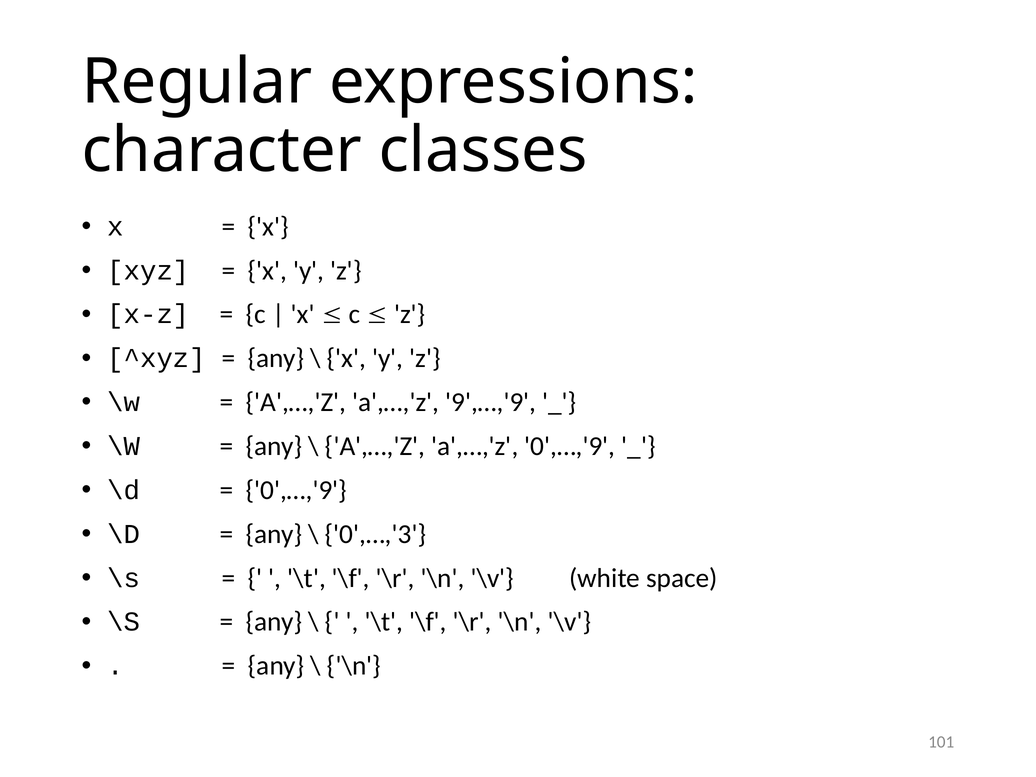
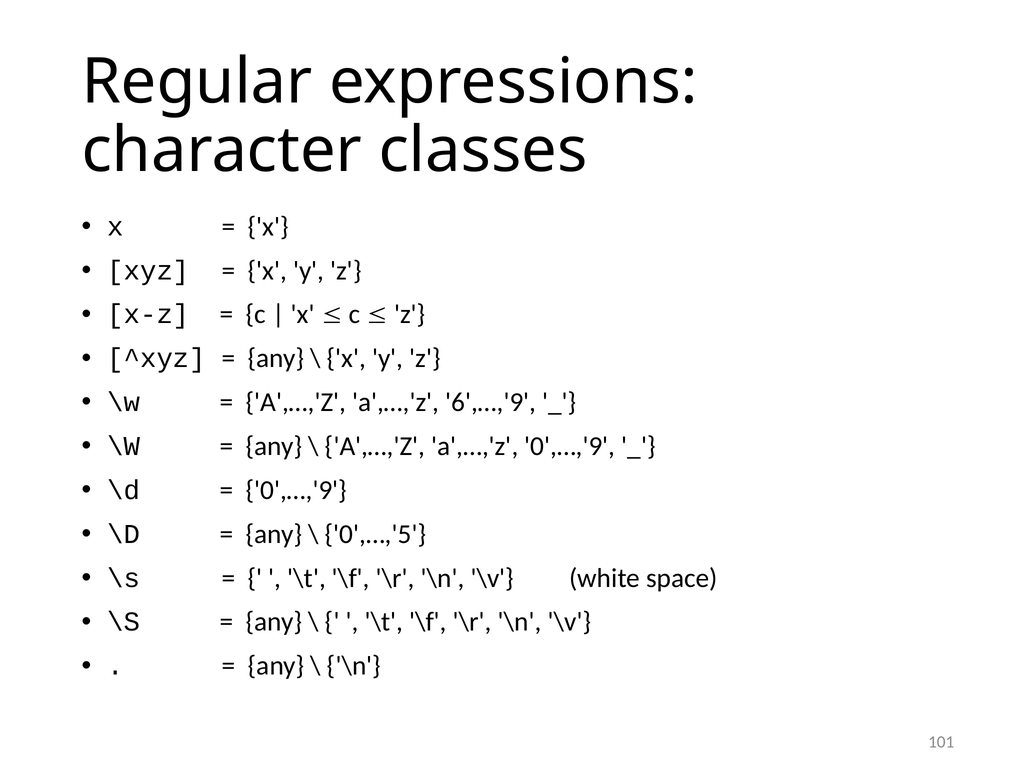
9',…,'9: 9',…,'9 -> 6',…,'9 (491, 402)
0',…,'3: 0',…,'3 -> 0',…,'5 (376, 534)
